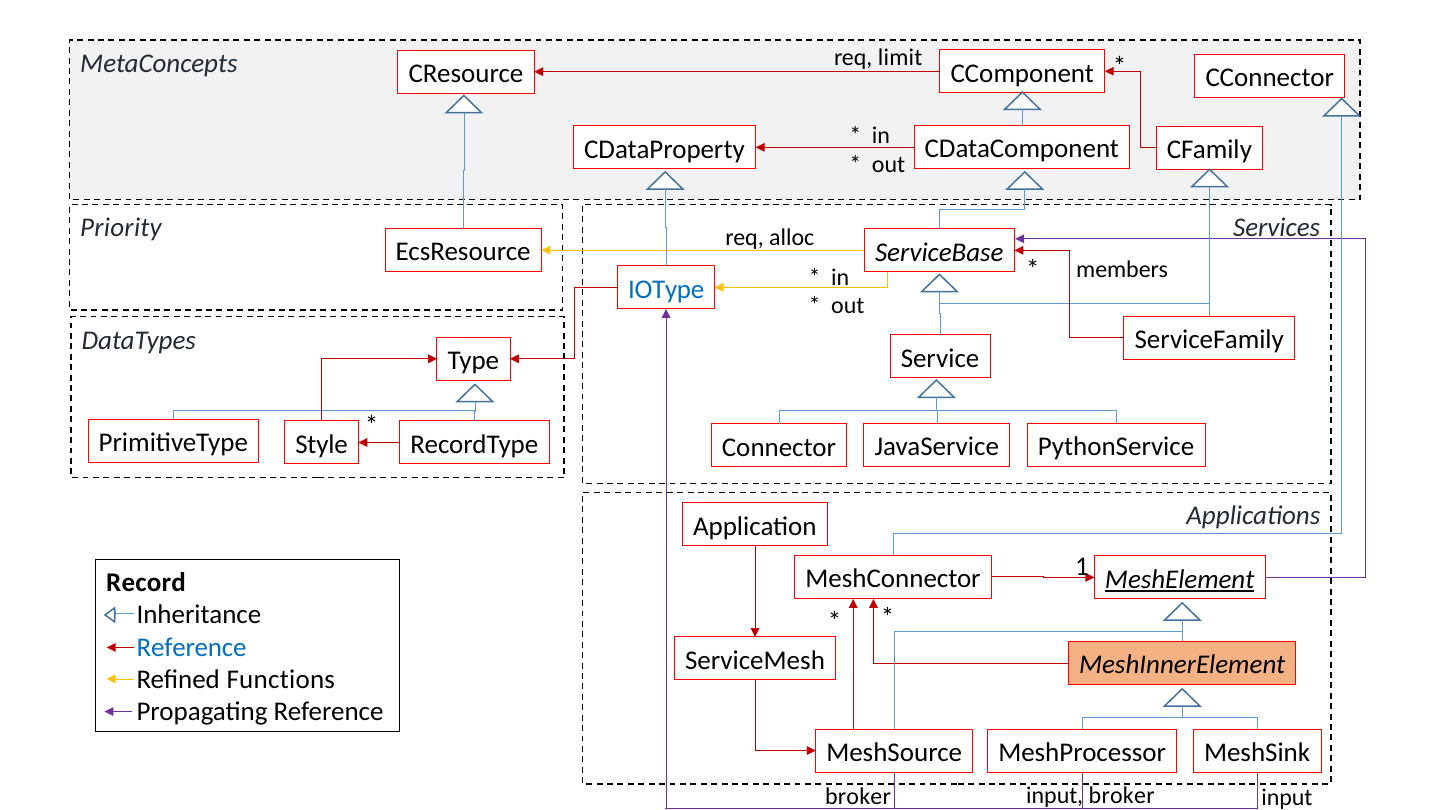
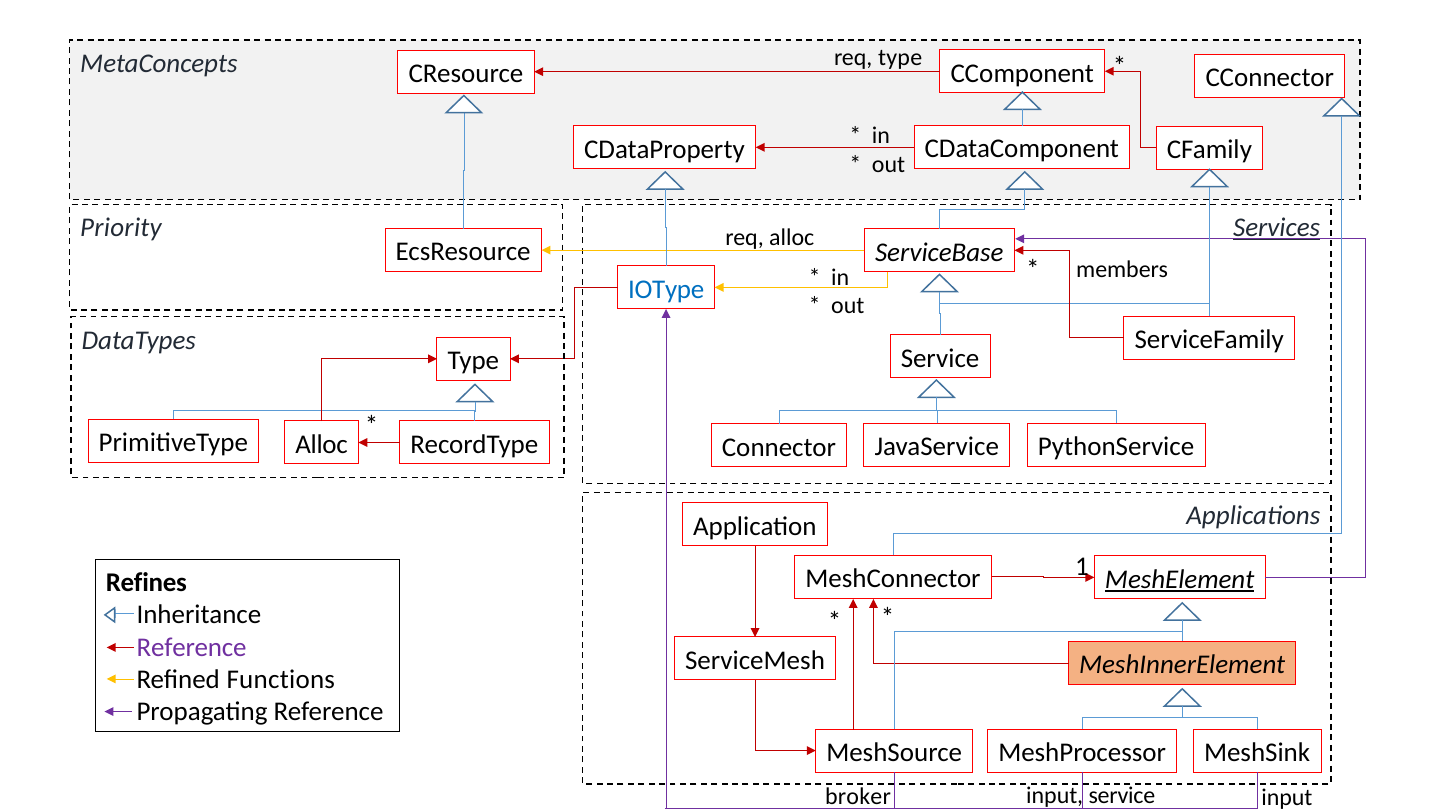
req limit: limit -> type (900, 58)
Services underline: none -> present (1277, 228)
PrimitiveType Style: Style -> Alloc (322, 444)
Record: Record -> Refines (146, 582)
Reference colour: blue -> purple (192, 647)
input broker: broker -> service (1122, 796)
